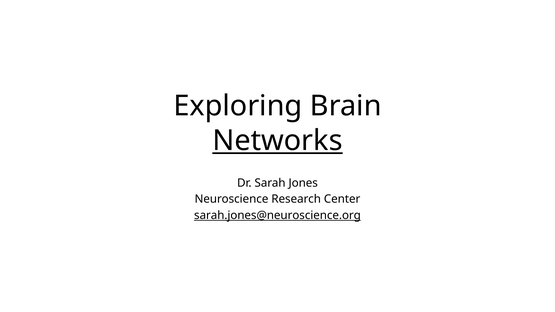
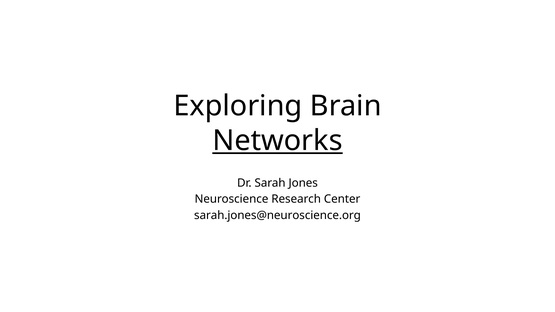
sarah.jones@neuroscience.org underline: present -> none (277, 215)
